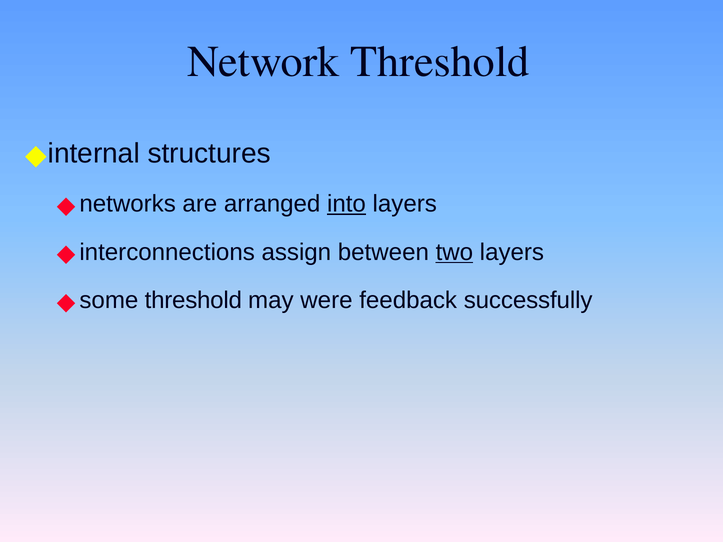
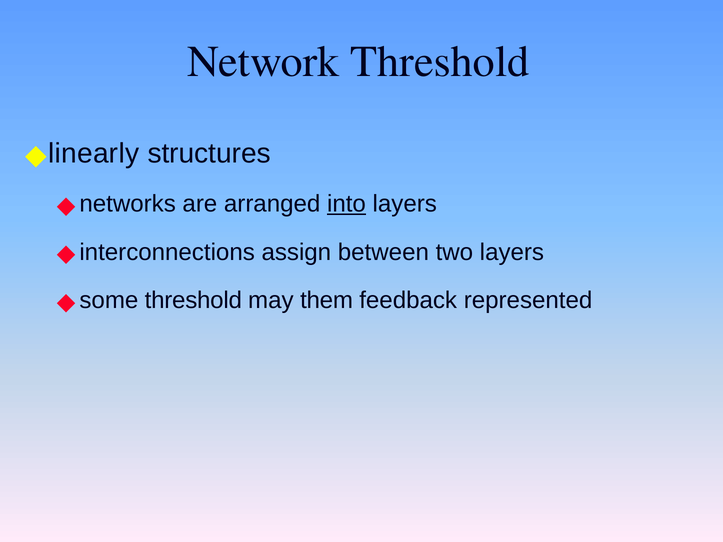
internal: internal -> linearly (94, 154)
two underline: present -> none (454, 252)
were: were -> them (327, 300)
successfully: successfully -> represented (528, 300)
